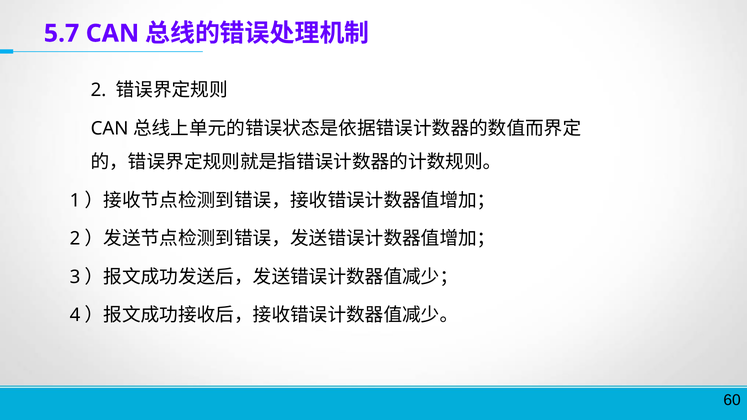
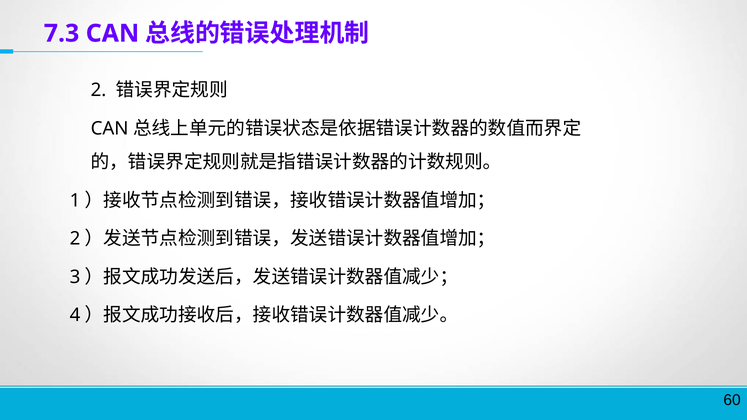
5.7: 5.7 -> 7.3 (62, 33)
